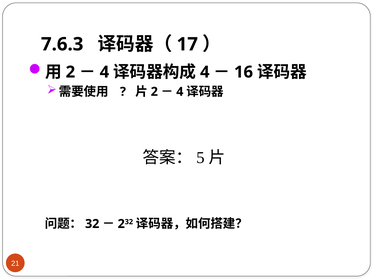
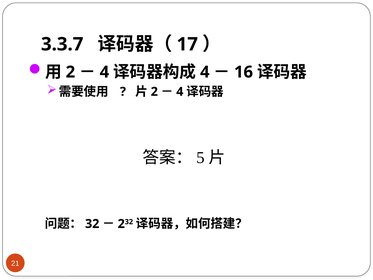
7.6.3: 7.6.3 -> 3.3.7 (62, 44)
